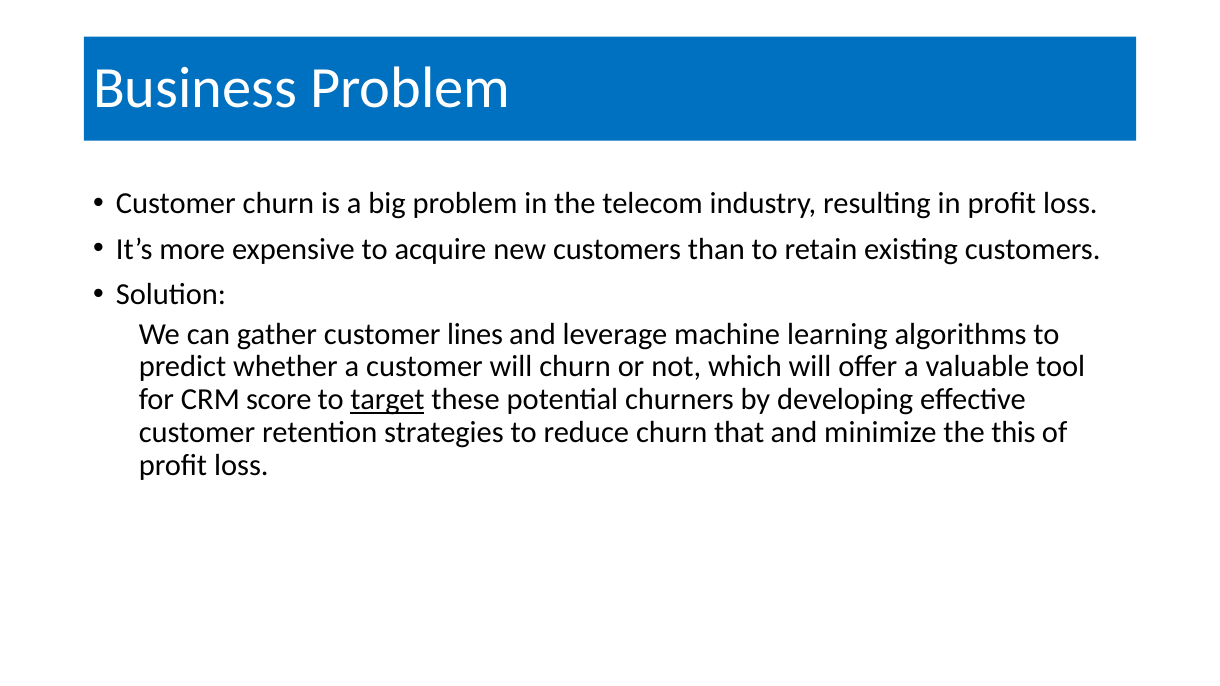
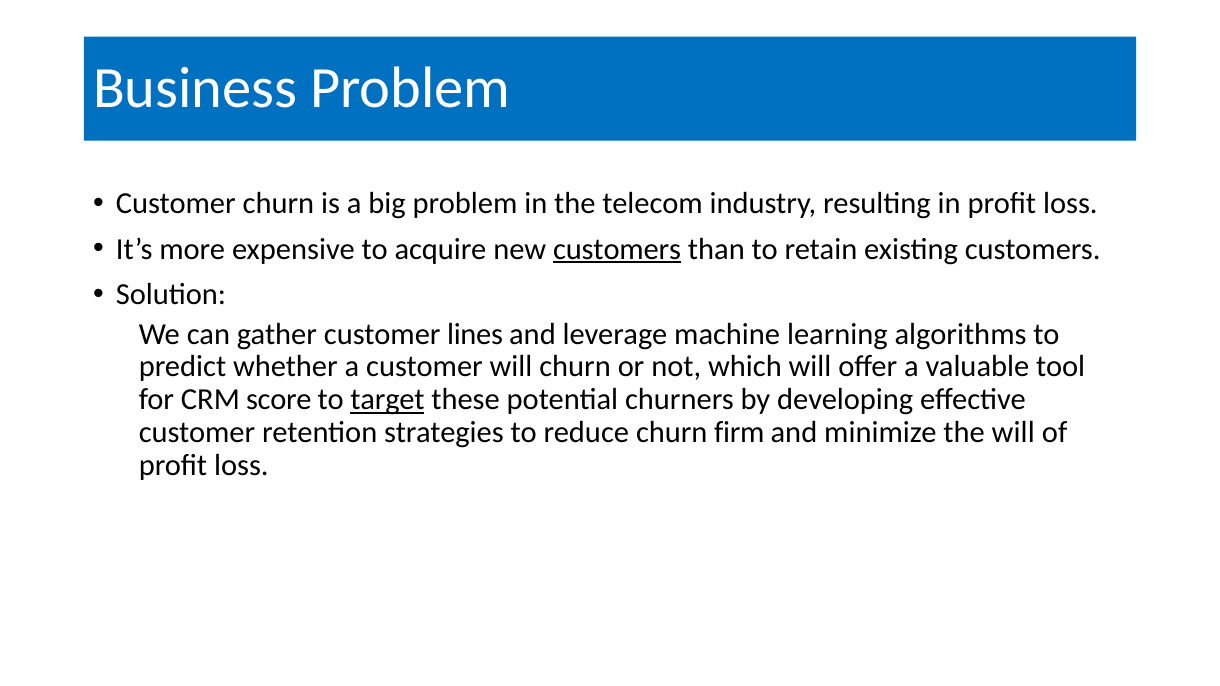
customers underline: none -> present (617, 249)
that: that -> firm (739, 433)
the this: this -> will (1013, 433)
